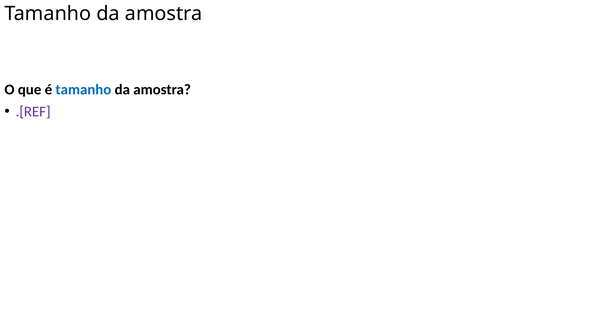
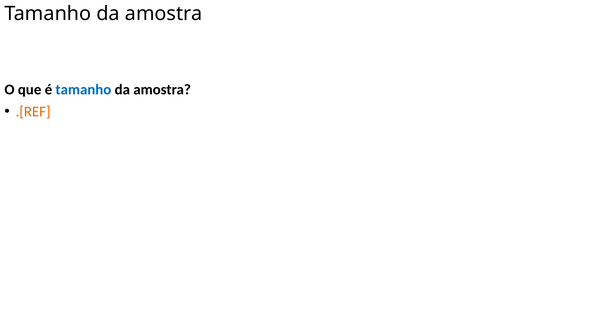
.[REF colour: purple -> orange (33, 112)
